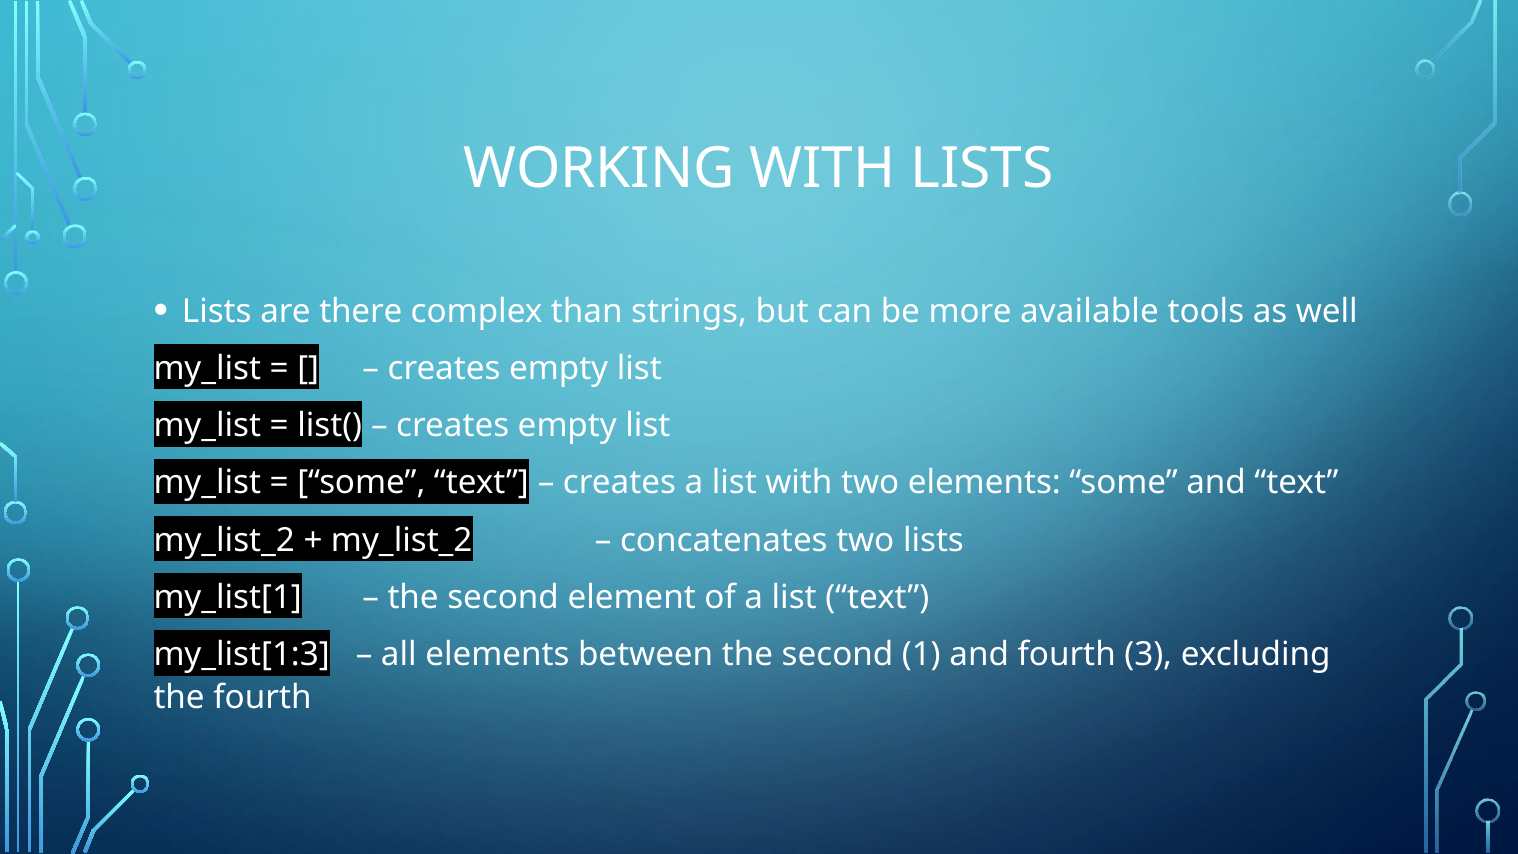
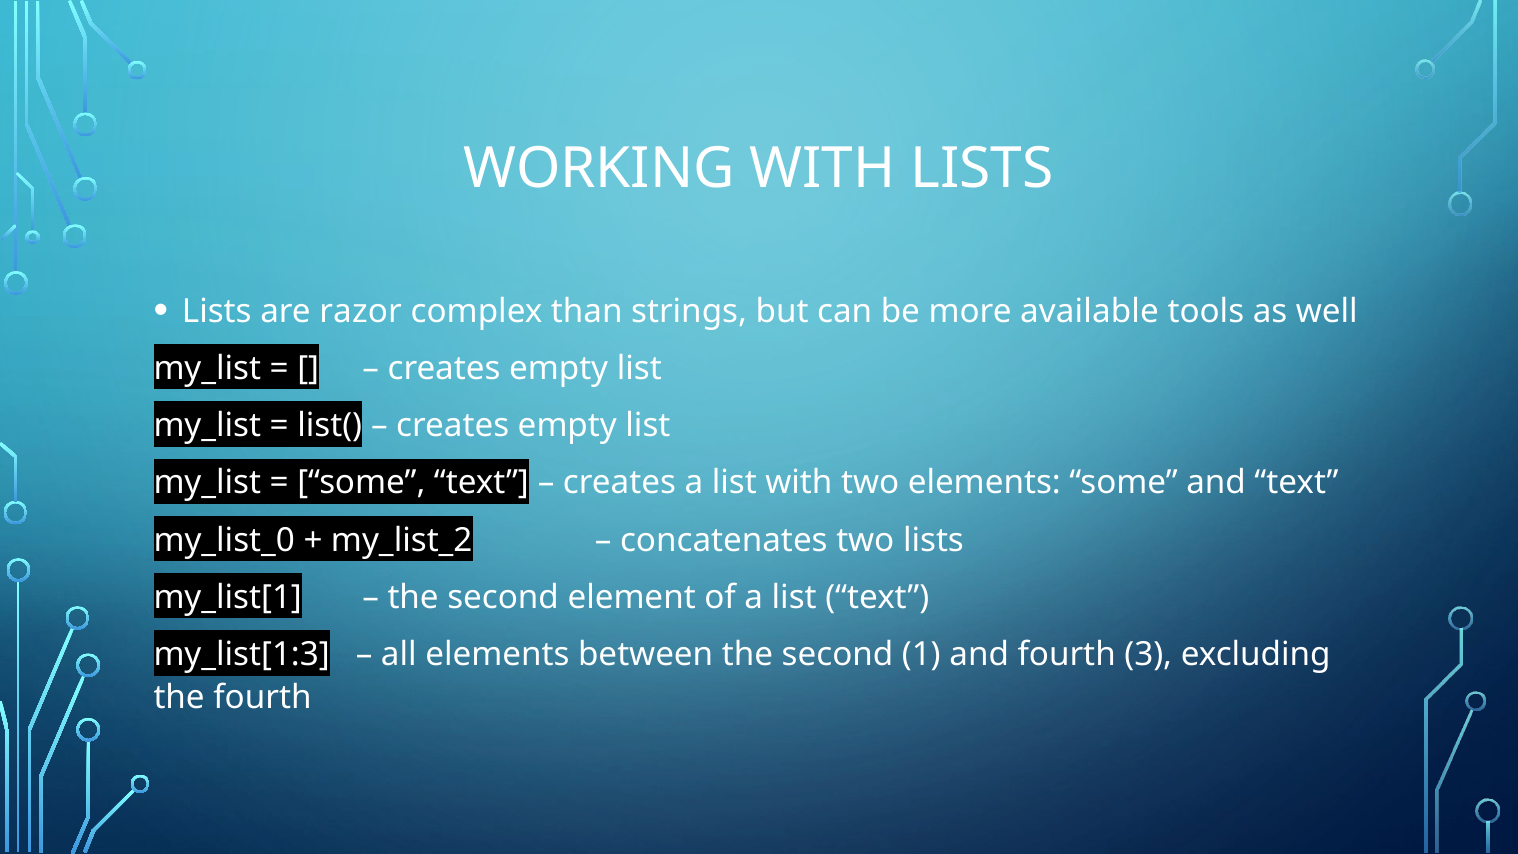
there: there -> razor (361, 311)
my_list_2: my_list_2 -> my_list_0 (224, 540)
